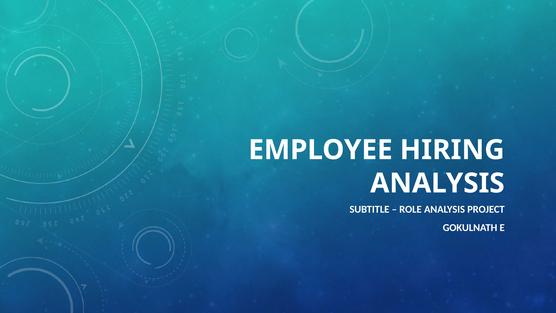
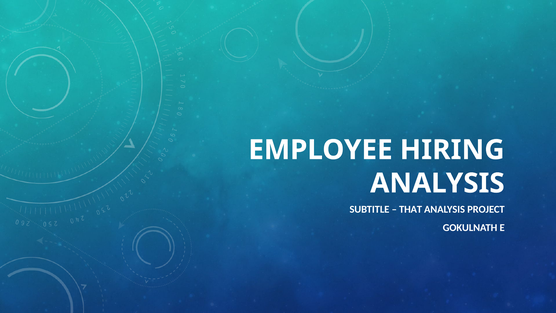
ROLE: ROLE -> THAT (411, 209)
